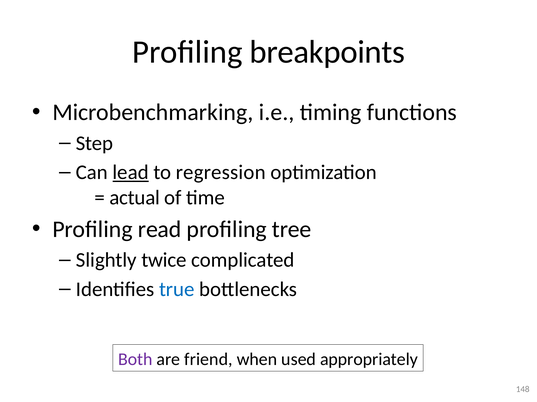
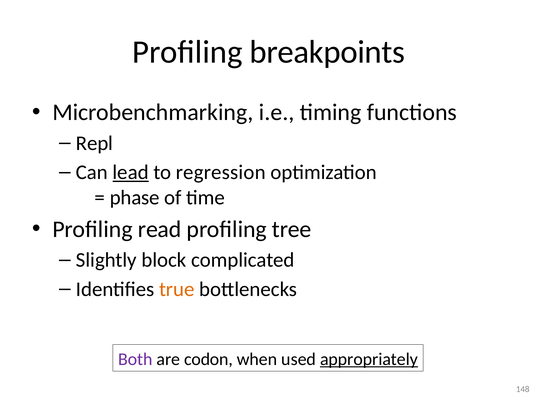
Step: Step -> Repl (94, 143)
actual: actual -> phase (135, 198)
twice: twice -> block (164, 261)
true colour: blue -> orange (177, 290)
friend: friend -> codon (209, 360)
appropriately underline: none -> present (369, 360)
